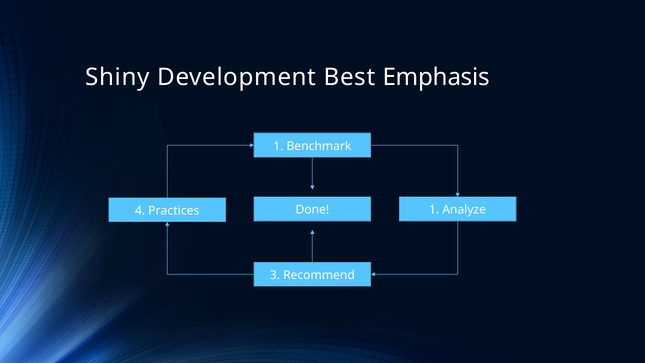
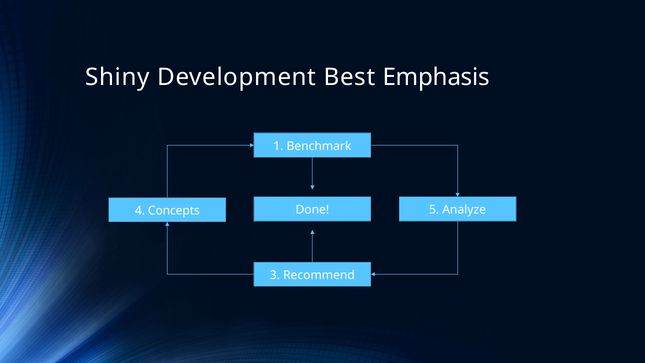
Done 1: 1 -> 5 (434, 210)
Practices: Practices -> Concepts (174, 211)
